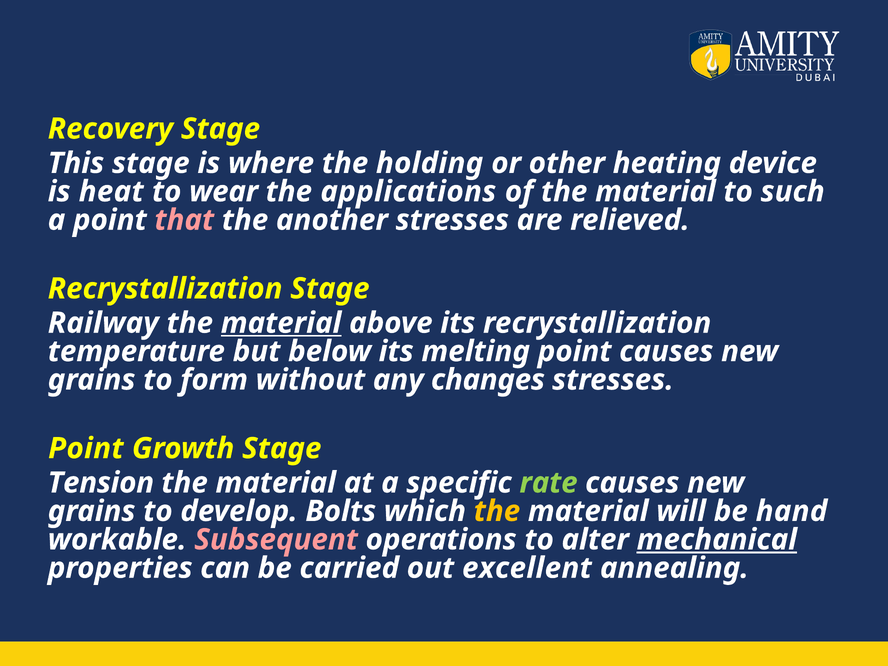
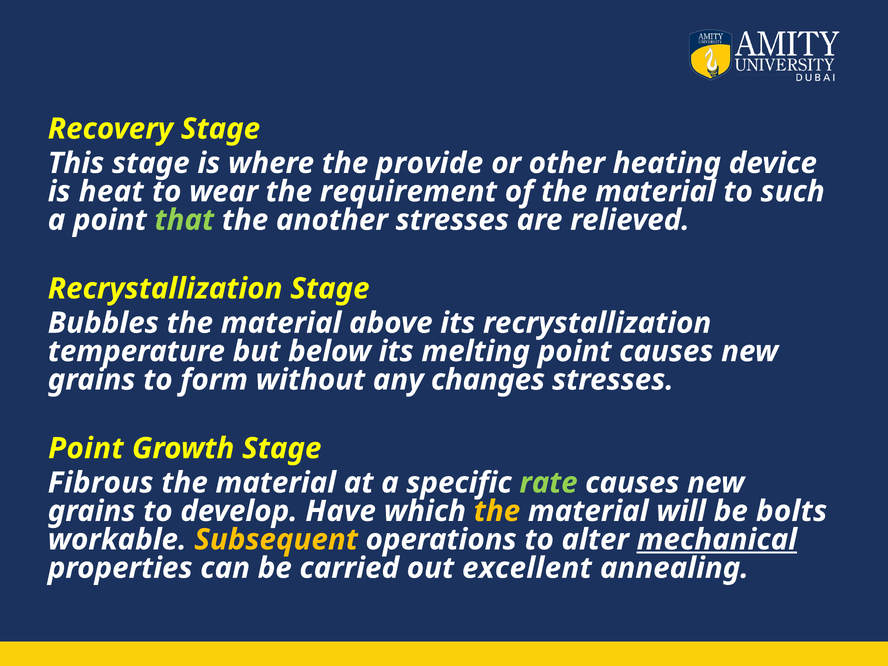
holding: holding -> provide (430, 163)
applications: applications -> requirement (408, 192)
that colour: pink -> light green (184, 220)
Railway: Railway -> Bubbles (103, 323)
material underline: present -> none (281, 323)
Tension: Tension -> Fibrous (101, 483)
Bolts: Bolts -> Have (341, 511)
hand: hand -> bolts (792, 511)
Subsequent colour: pink -> yellow (276, 540)
